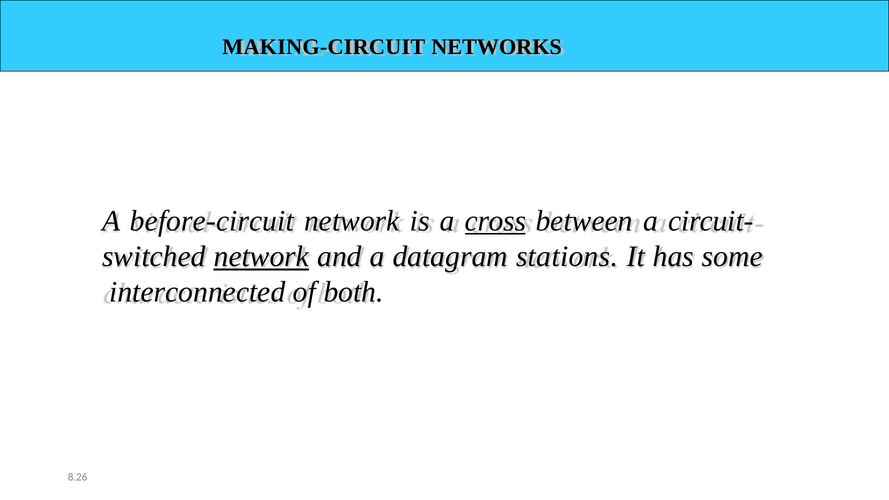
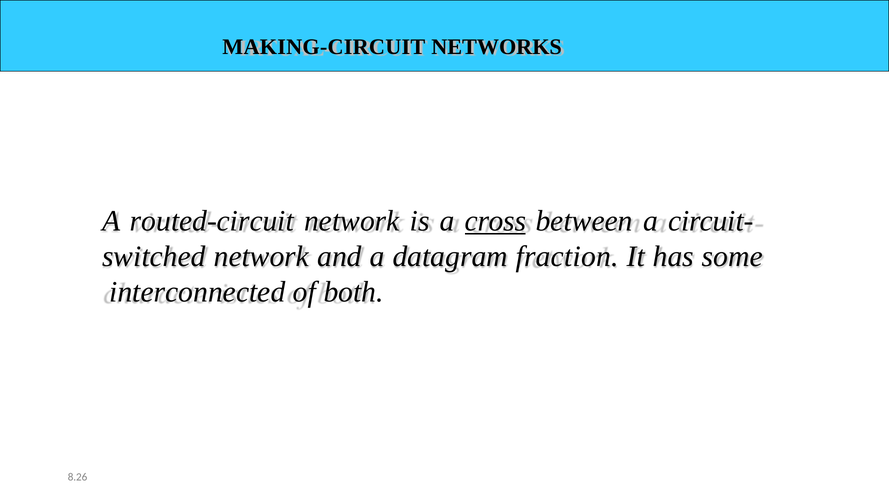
before-circuit: before-circuit -> routed-circuit (212, 221)
network underline: present -> none (261, 257)
stations: stations -> fraction (567, 257)
